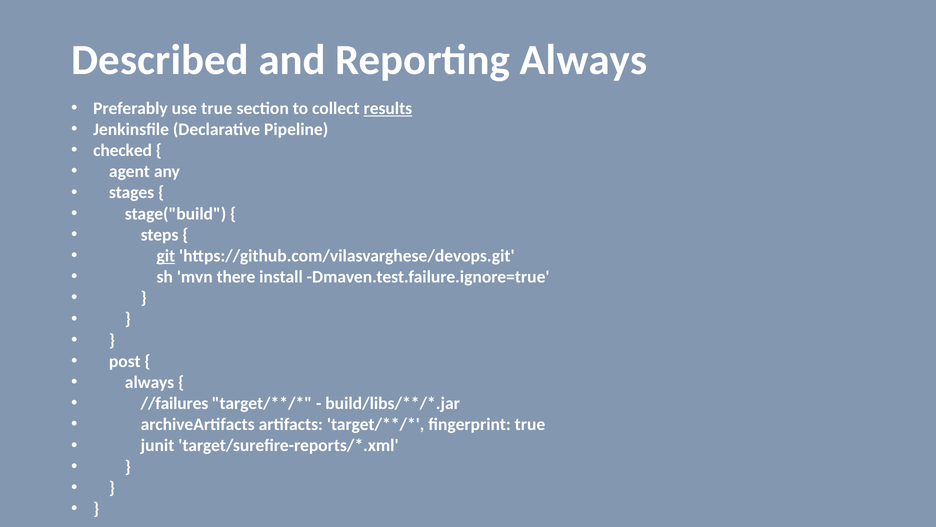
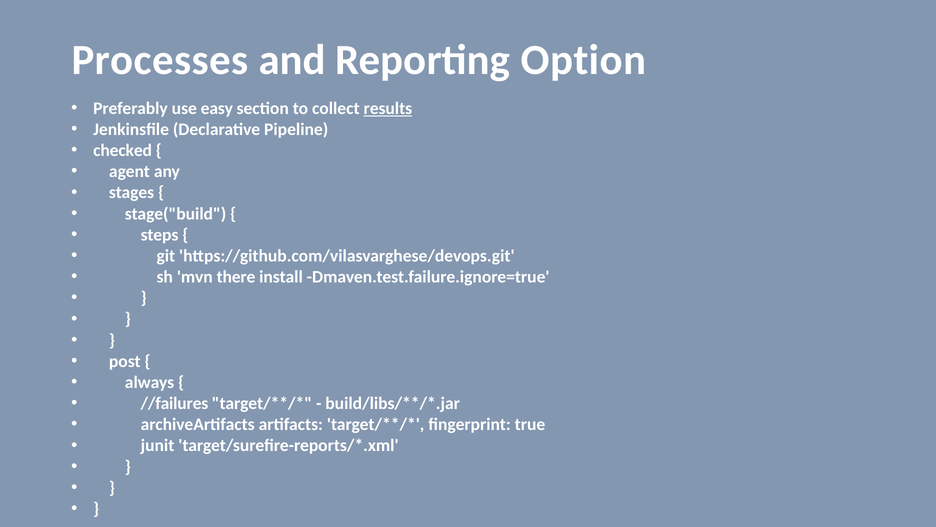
Described: Described -> Processes (160, 60)
Reporting Always: Always -> Option (584, 60)
use true: true -> easy (217, 108)
git underline: present -> none (166, 256)
